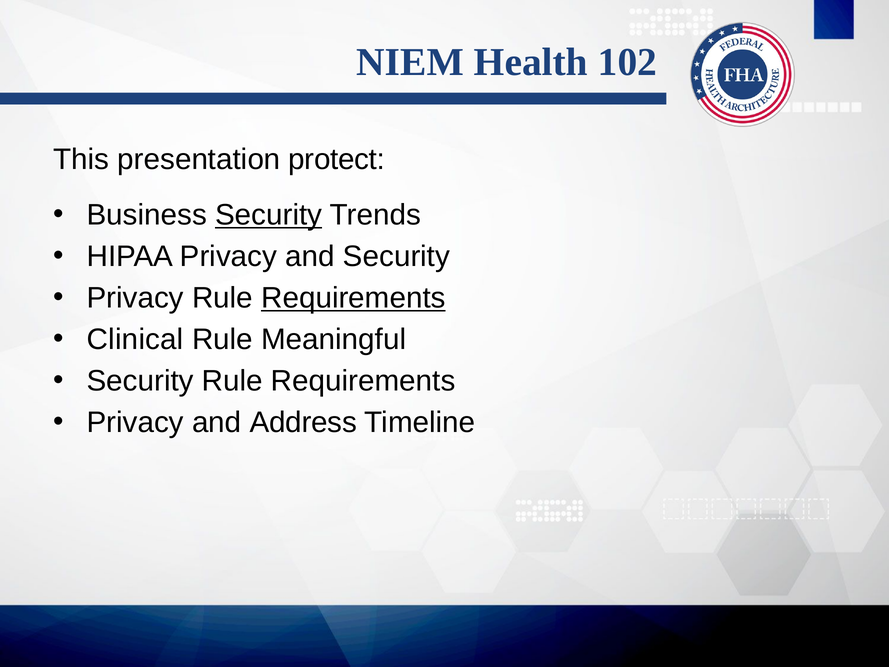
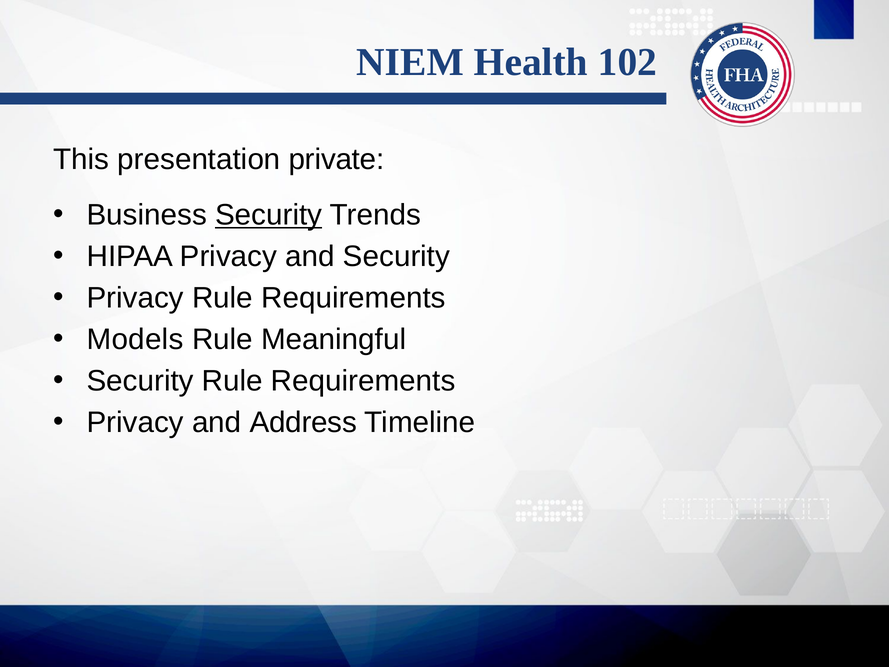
protect: protect -> private (337, 160)
Requirements underline: present -> none (353, 298)
Clinical: Clinical -> Models (135, 339)
